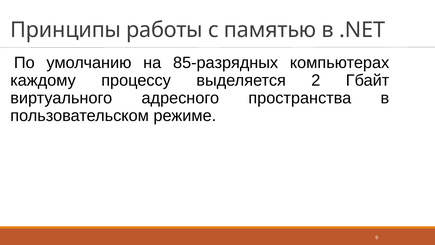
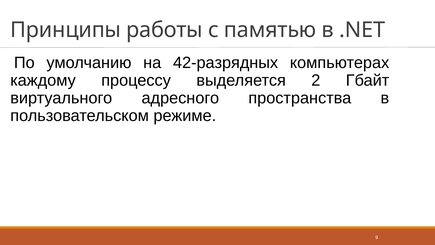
85-разрядных: 85-разрядных -> 42-разрядных (226, 63)
